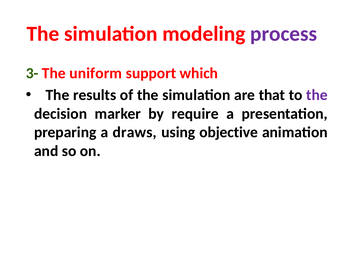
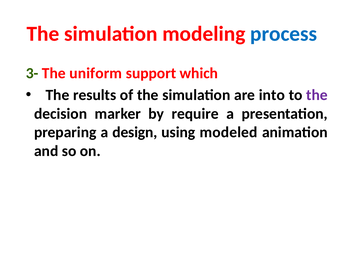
process colour: purple -> blue (284, 34)
that: that -> into (272, 95)
draws: draws -> design (135, 132)
objective: objective -> modeled (229, 132)
